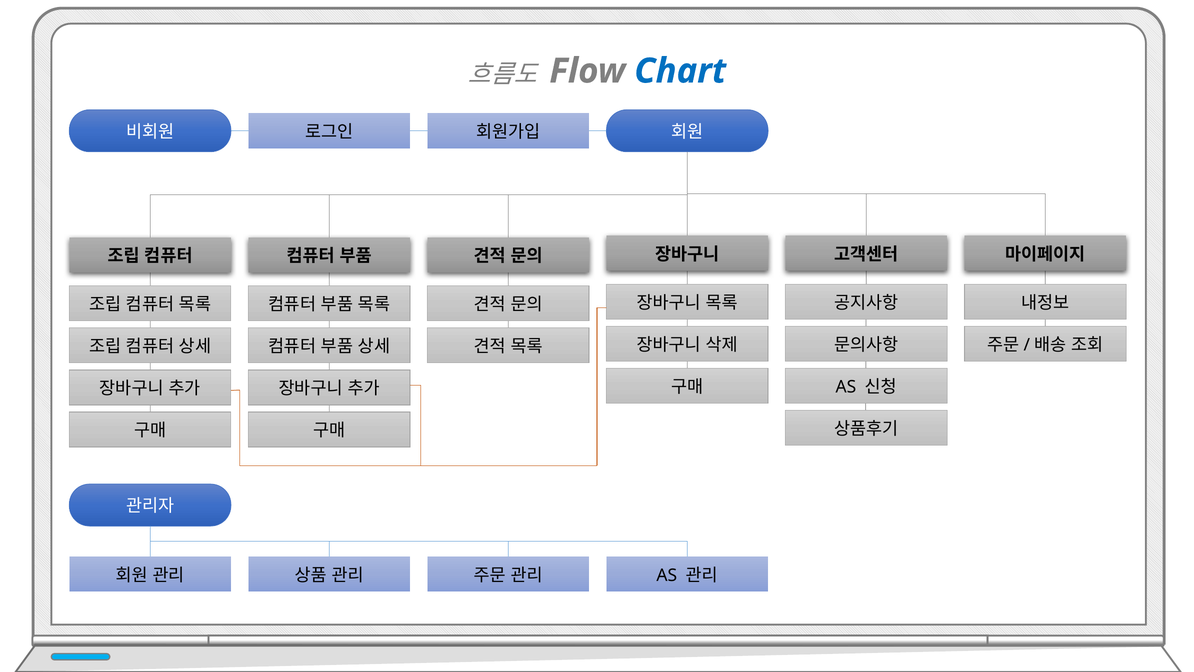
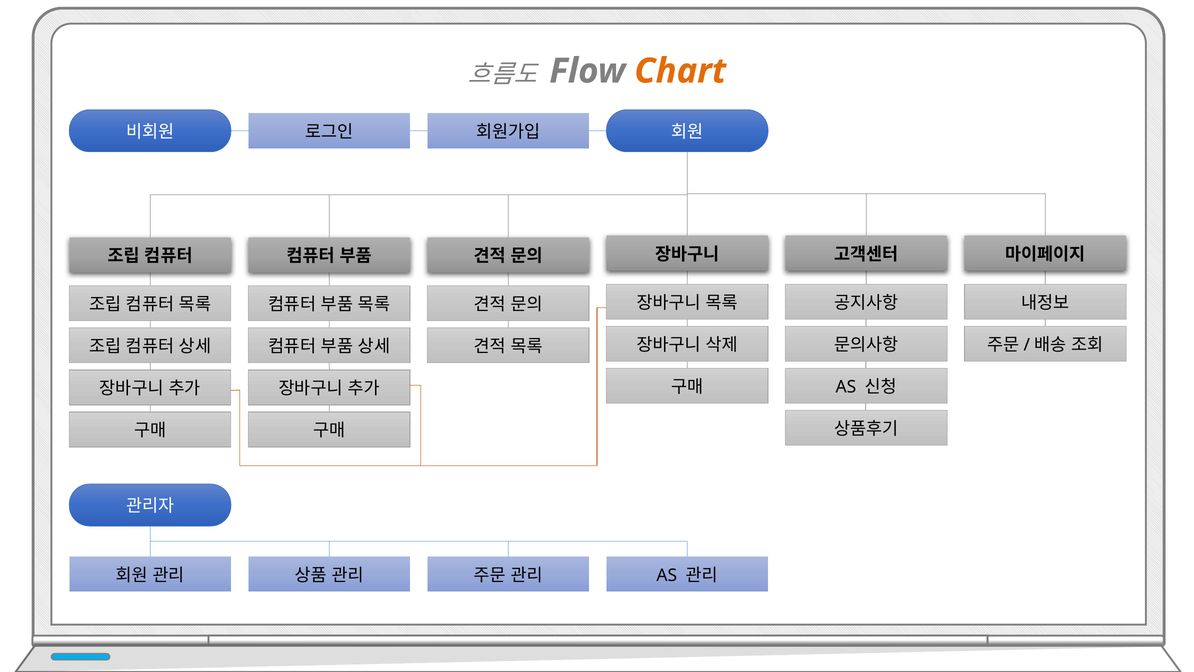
Chart colour: blue -> orange (680, 71)
